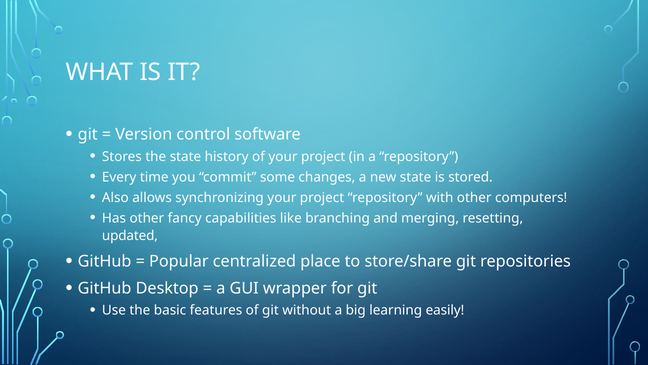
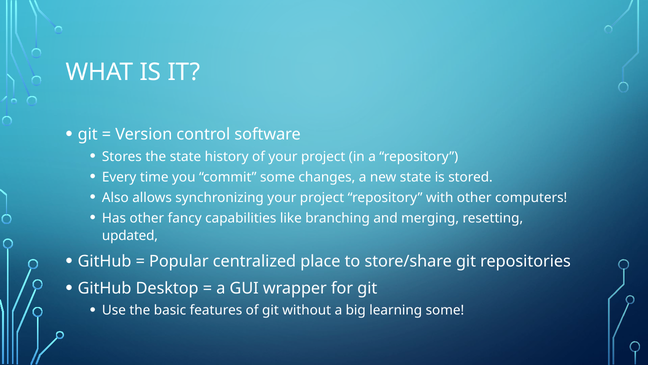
learning easily: easily -> some (445, 310)
